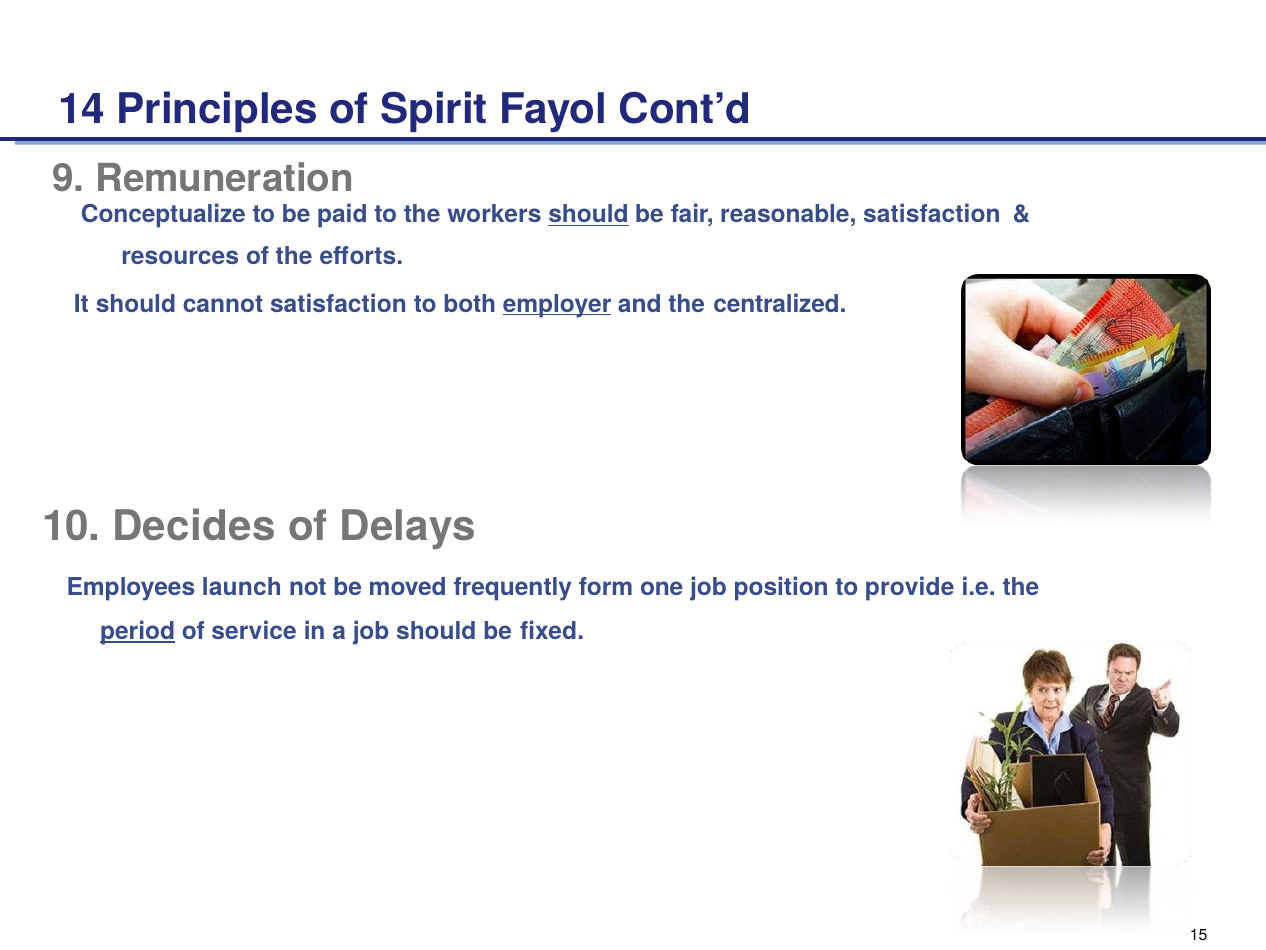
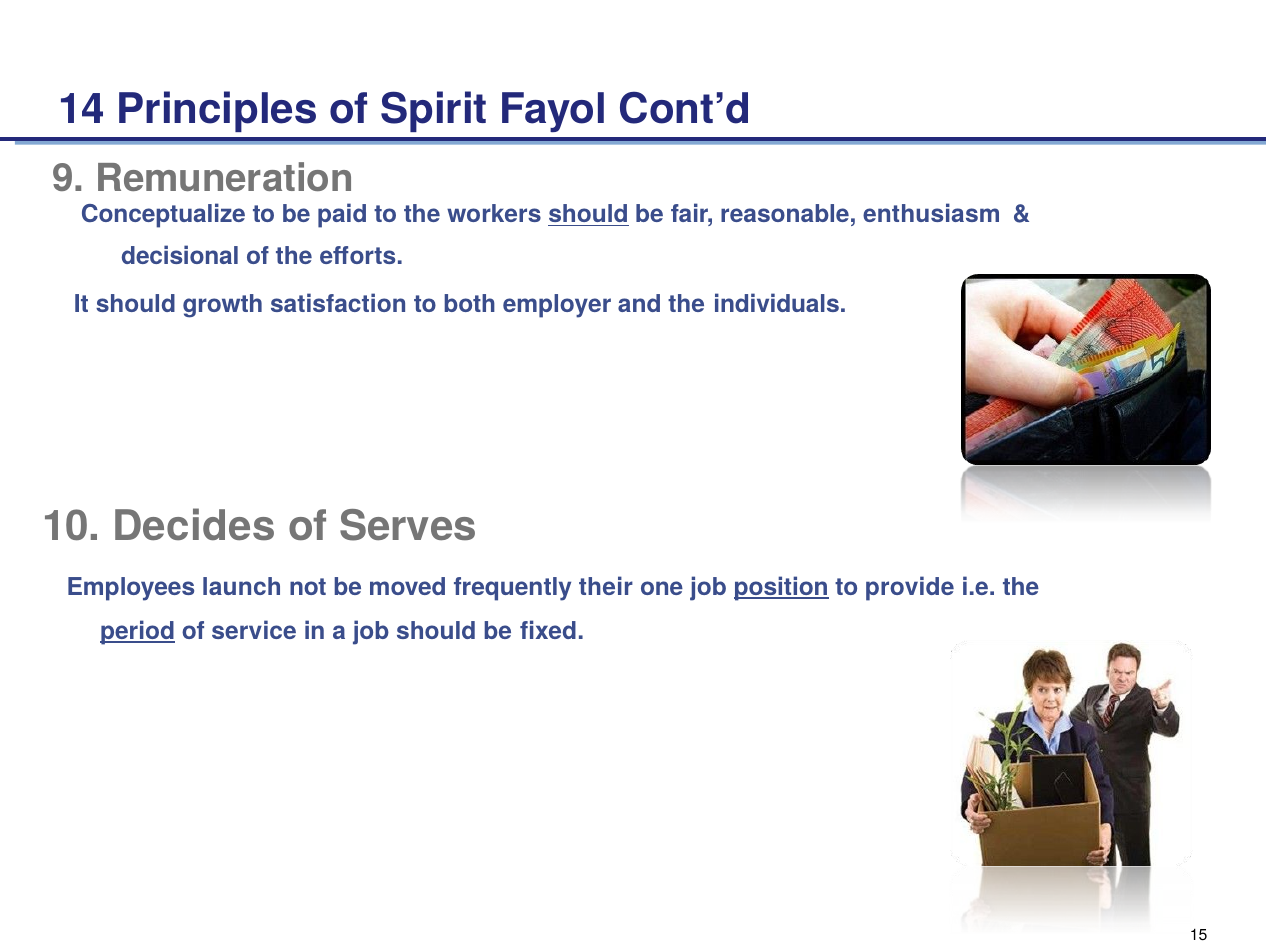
reasonable satisfaction: satisfaction -> enthusiasm (932, 215)
resources: resources -> decisional (180, 256)
cannot: cannot -> growth (223, 304)
employer underline: present -> none (557, 304)
centralized: centralized -> individuals (780, 304)
Delays: Delays -> Serves (408, 526)
form: form -> their (606, 587)
position underline: none -> present (781, 587)
